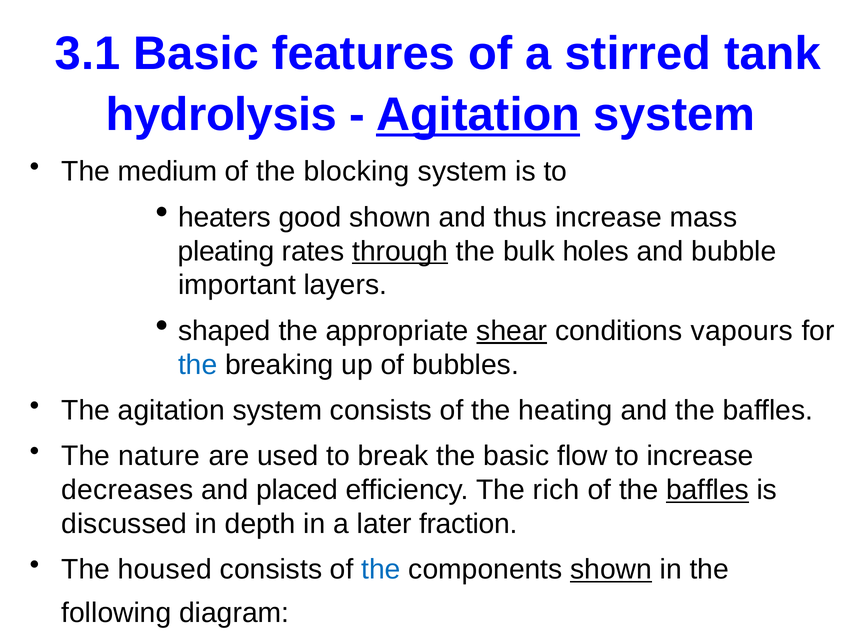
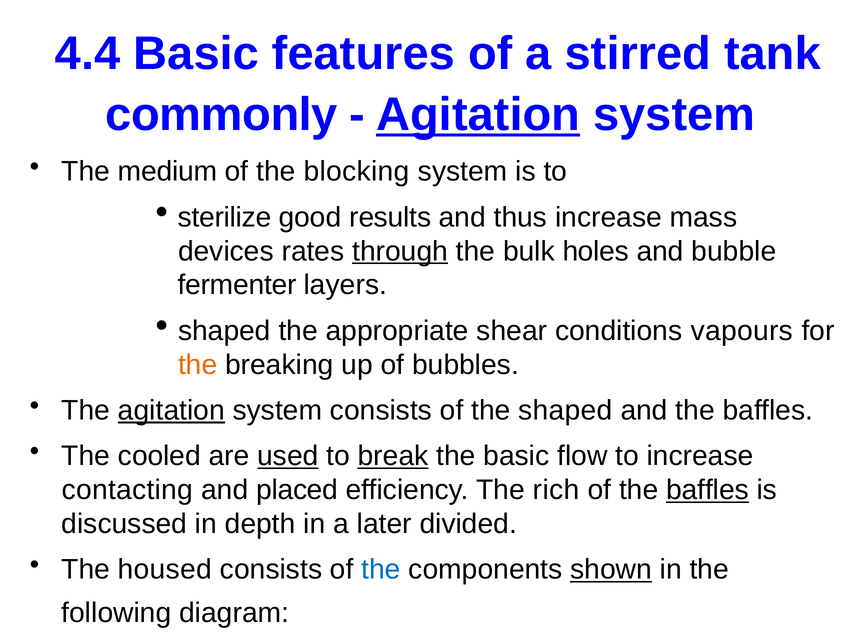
3.1: 3.1 -> 4.4 (88, 53)
hydrolysis: hydrolysis -> commonly (221, 115)
heaters: heaters -> sterilize (225, 217)
good shown: shown -> results (390, 217)
pleating: pleating -> devices (226, 251)
important: important -> fermenter (237, 285)
shear underline: present -> none (512, 331)
the colour: blue -> orange (198, 365)
agitation underline: none -> present (171, 410)
the heating: heating -> shaped (565, 410)
nature: nature -> cooled (159, 456)
used underline: none -> present (288, 456)
break underline: none -> present (393, 456)
decreases: decreases -> contacting (127, 490)
fraction: fraction -> divided (468, 524)
